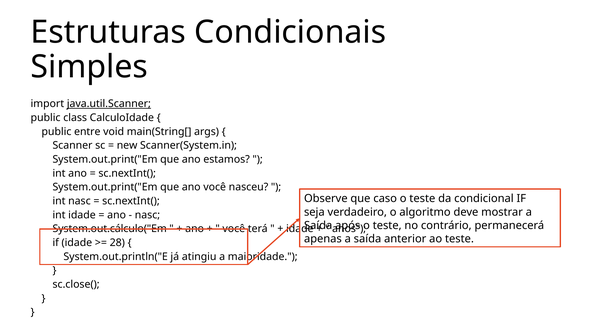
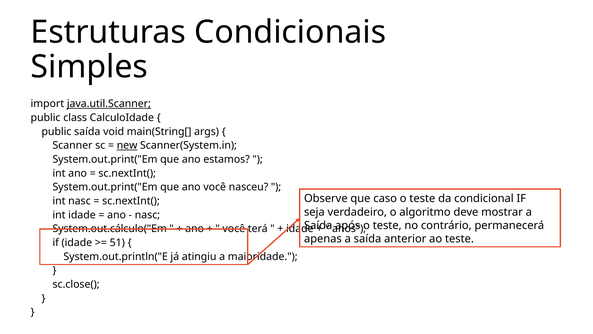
public entre: entre -> saída (87, 131)
new underline: none -> present (127, 145)
28: 28 -> 51 (117, 242)
